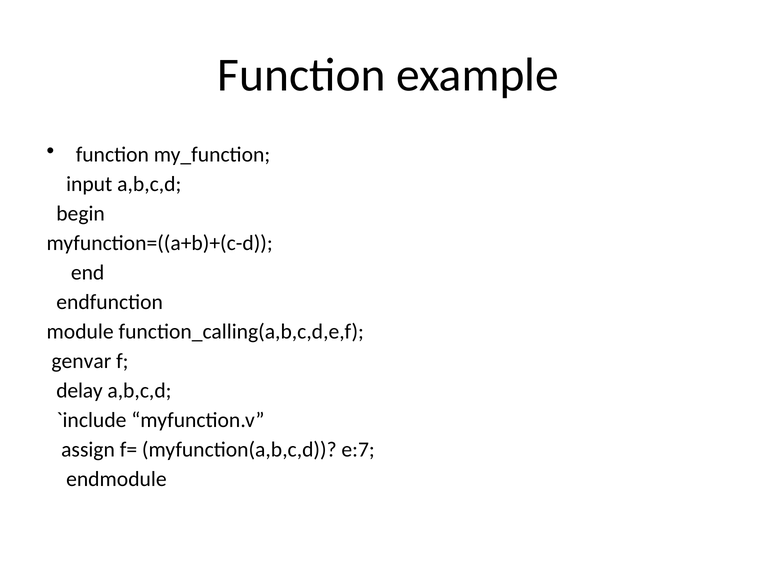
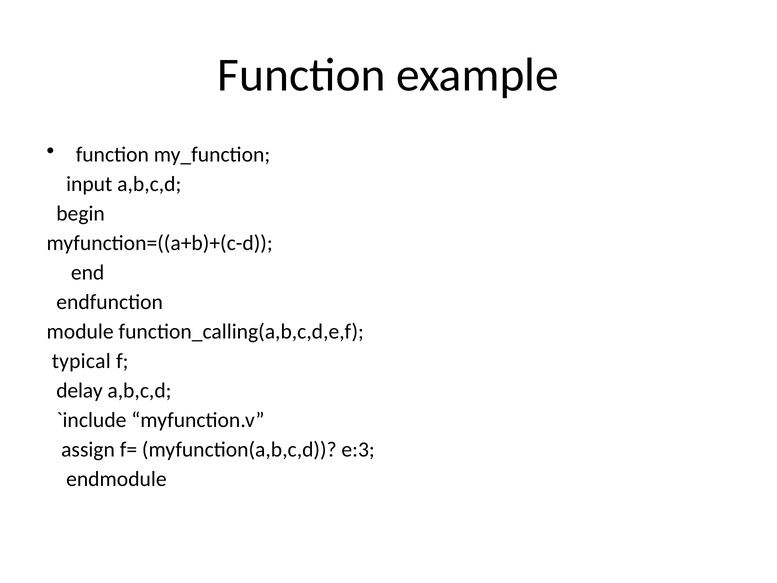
genvar: genvar -> typical (81, 361)
e:7: e:7 -> e:3 (358, 450)
